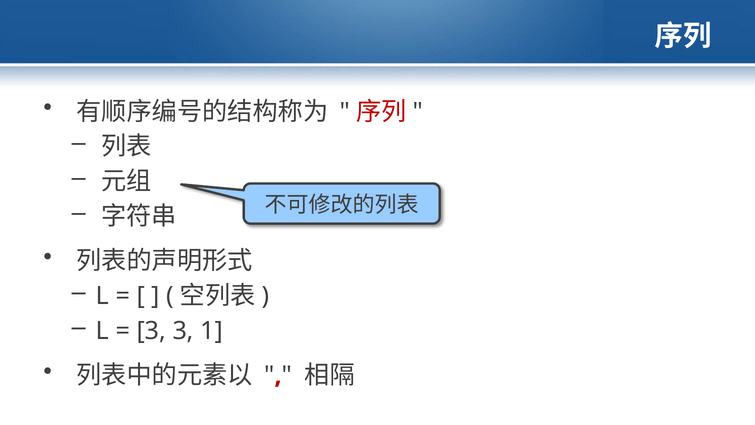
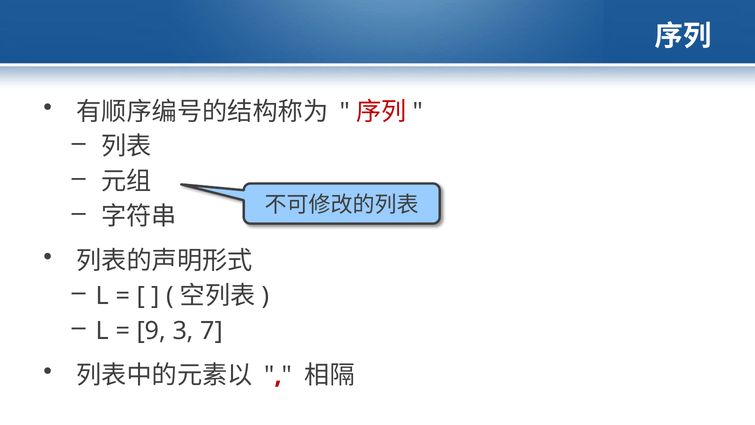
3: 3 -> 9 (151, 331)
1: 1 -> 7 (212, 331)
